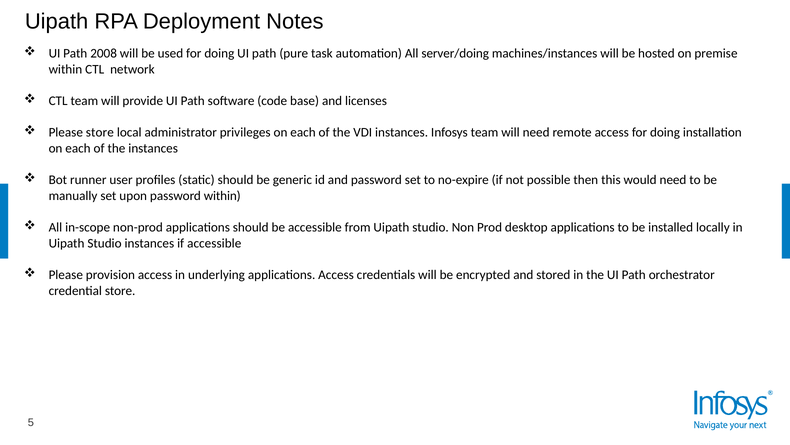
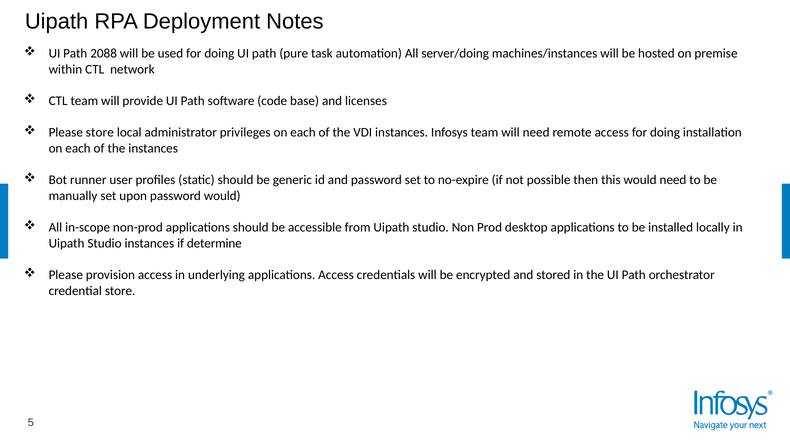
2008: 2008 -> 2088 (104, 53)
password within: within -> would (222, 196)
if accessible: accessible -> determine (214, 243)
